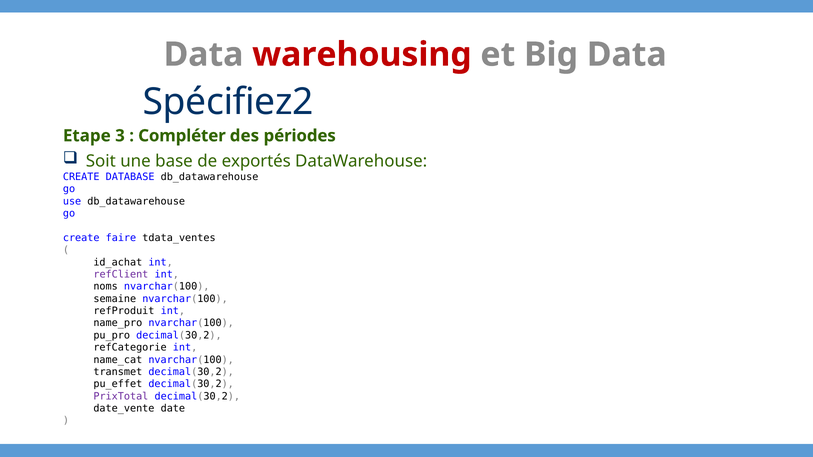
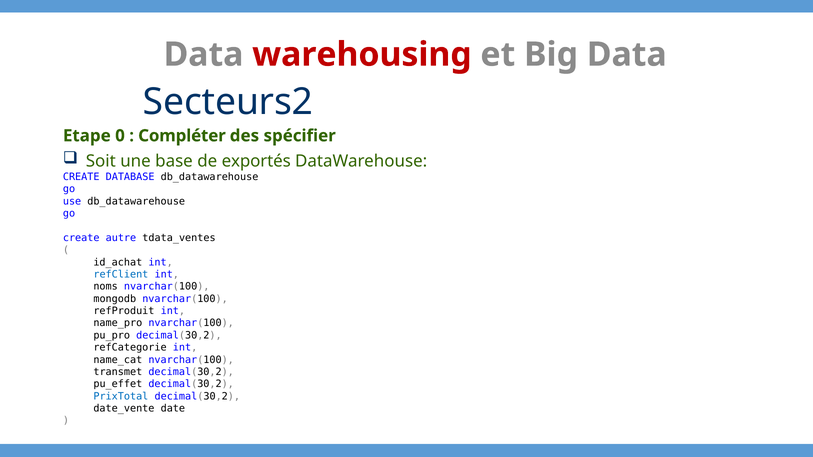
Spécifiez2: Spécifiez2 -> Secteurs2 (228, 102)
3: 3 -> 0 (120, 136)
périodes: périodes -> spécifier (300, 136)
faire: faire -> autre (121, 238)
refClient colour: purple -> blue (121, 275)
semaine: semaine -> mongodb (115, 299)
PrixTotal colour: purple -> blue (121, 397)
